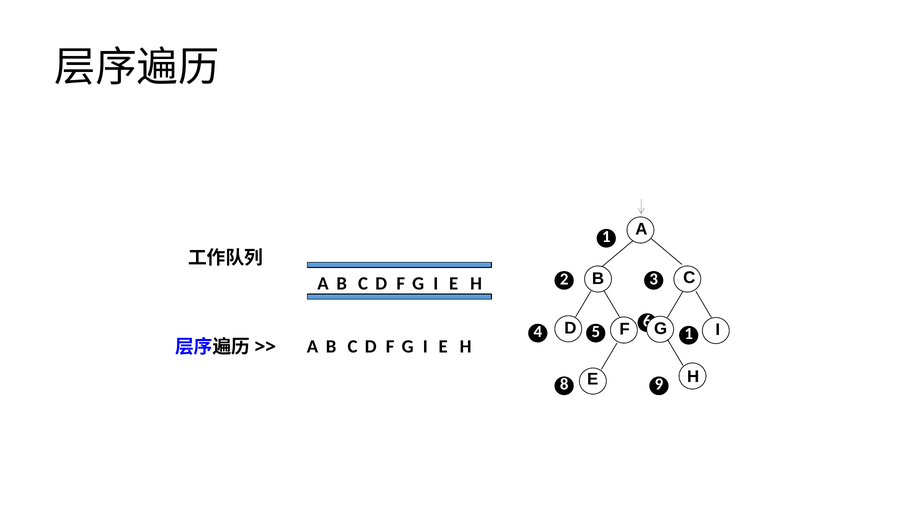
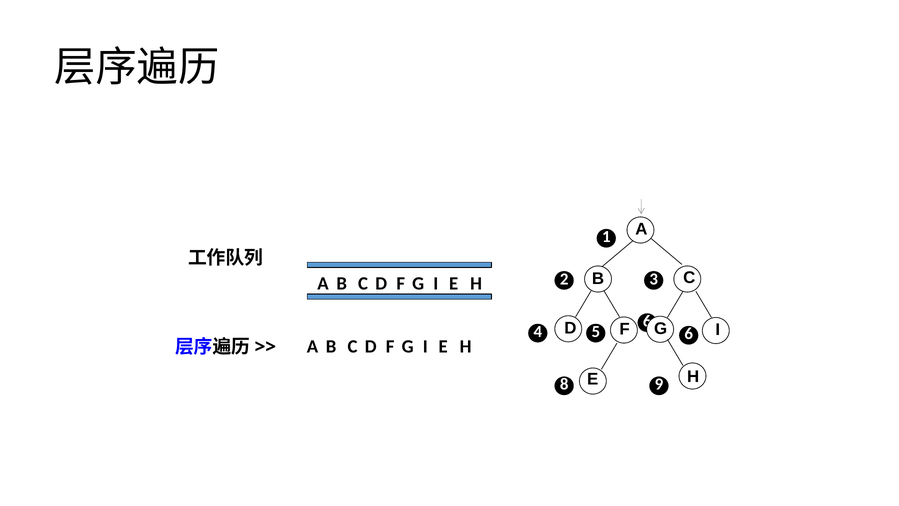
5 1: 1 -> 6 (689, 334)
